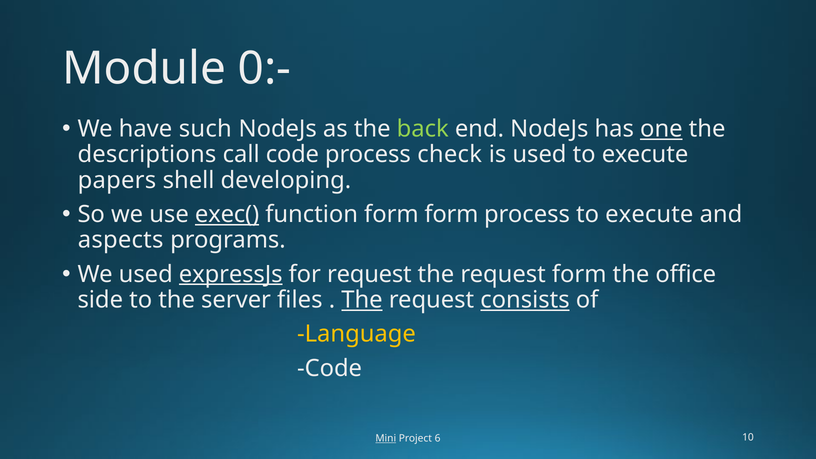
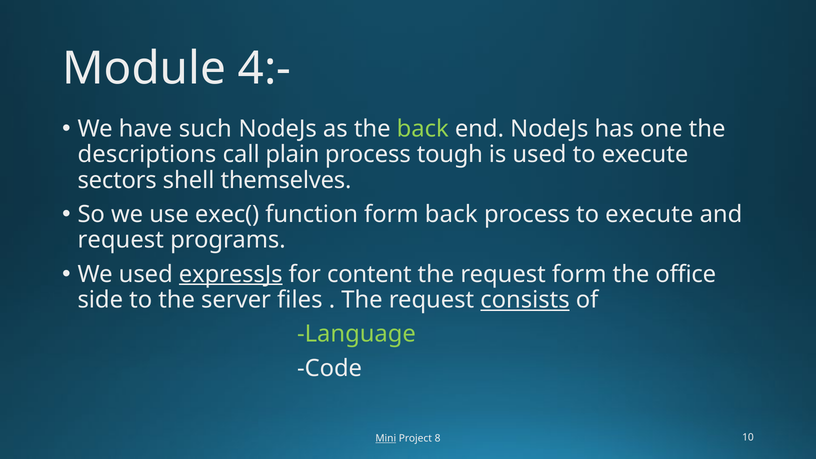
0:-: 0:- -> 4:- (265, 69)
one underline: present -> none (661, 129)
call code: code -> plain (292, 155)
check: check -> tough (450, 155)
papers: papers -> sectors (117, 180)
developing: developing -> themselves (286, 180)
exec( underline: present -> none (227, 214)
form form: form -> back (451, 214)
aspects: aspects -> request (121, 240)
for request: request -> content (369, 274)
The underline: present -> none (362, 300)
Language colour: yellow -> light green (356, 334)
6: 6 -> 8 (438, 438)
